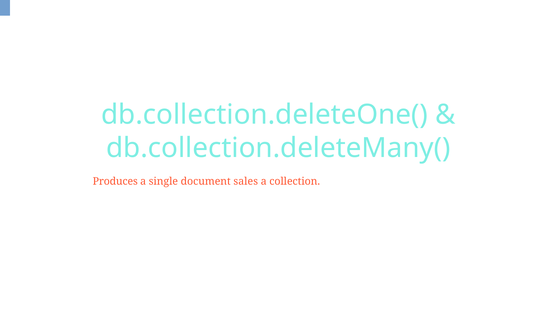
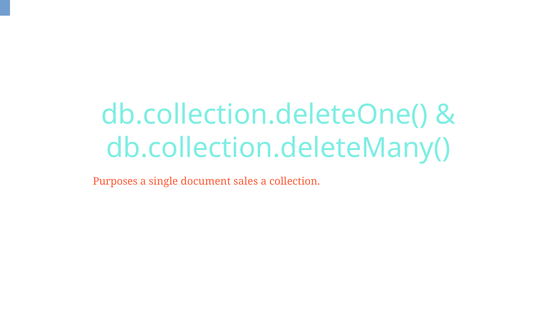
Produces: Produces -> Purposes (115, 182)
